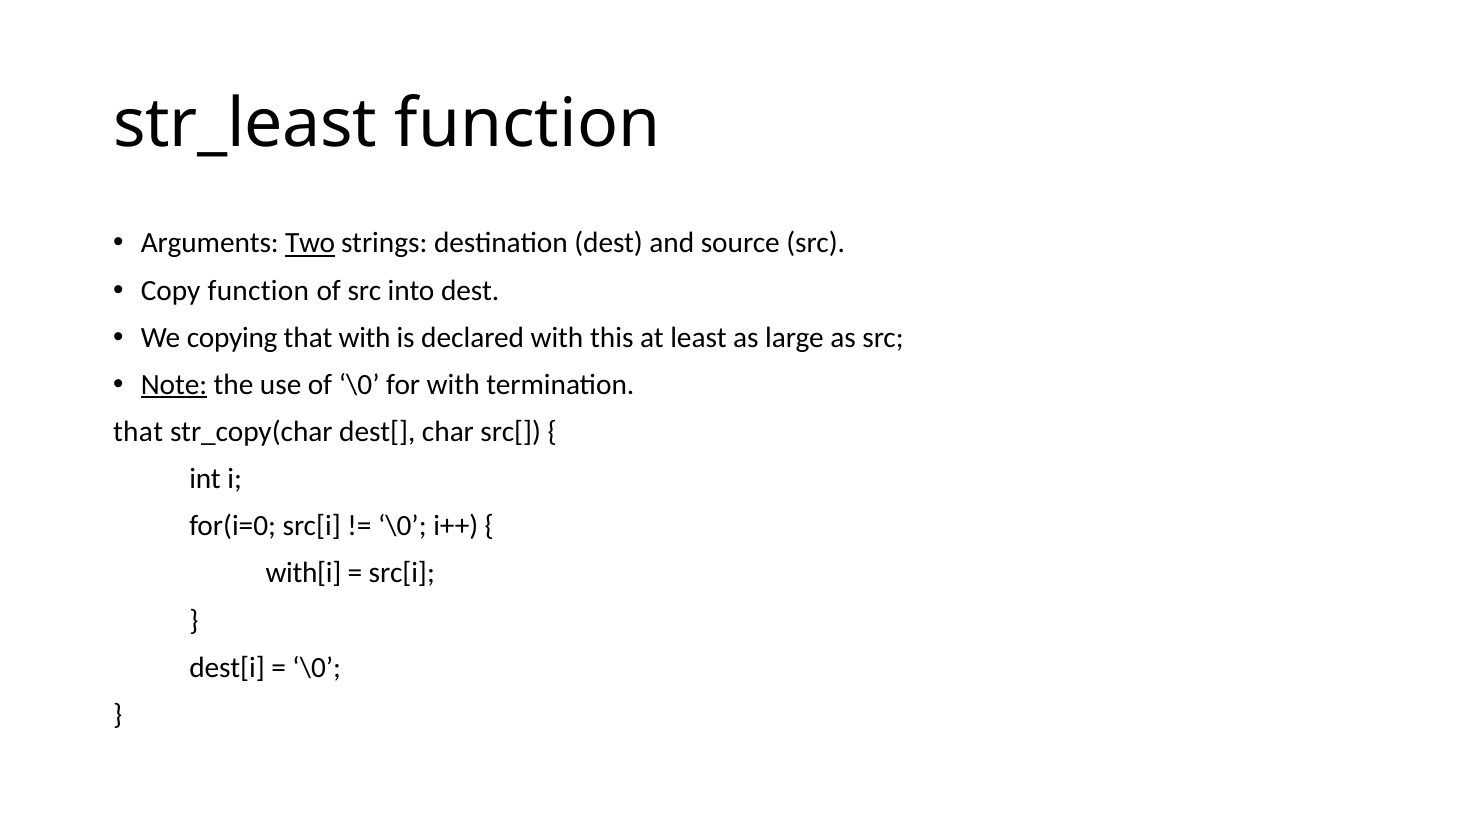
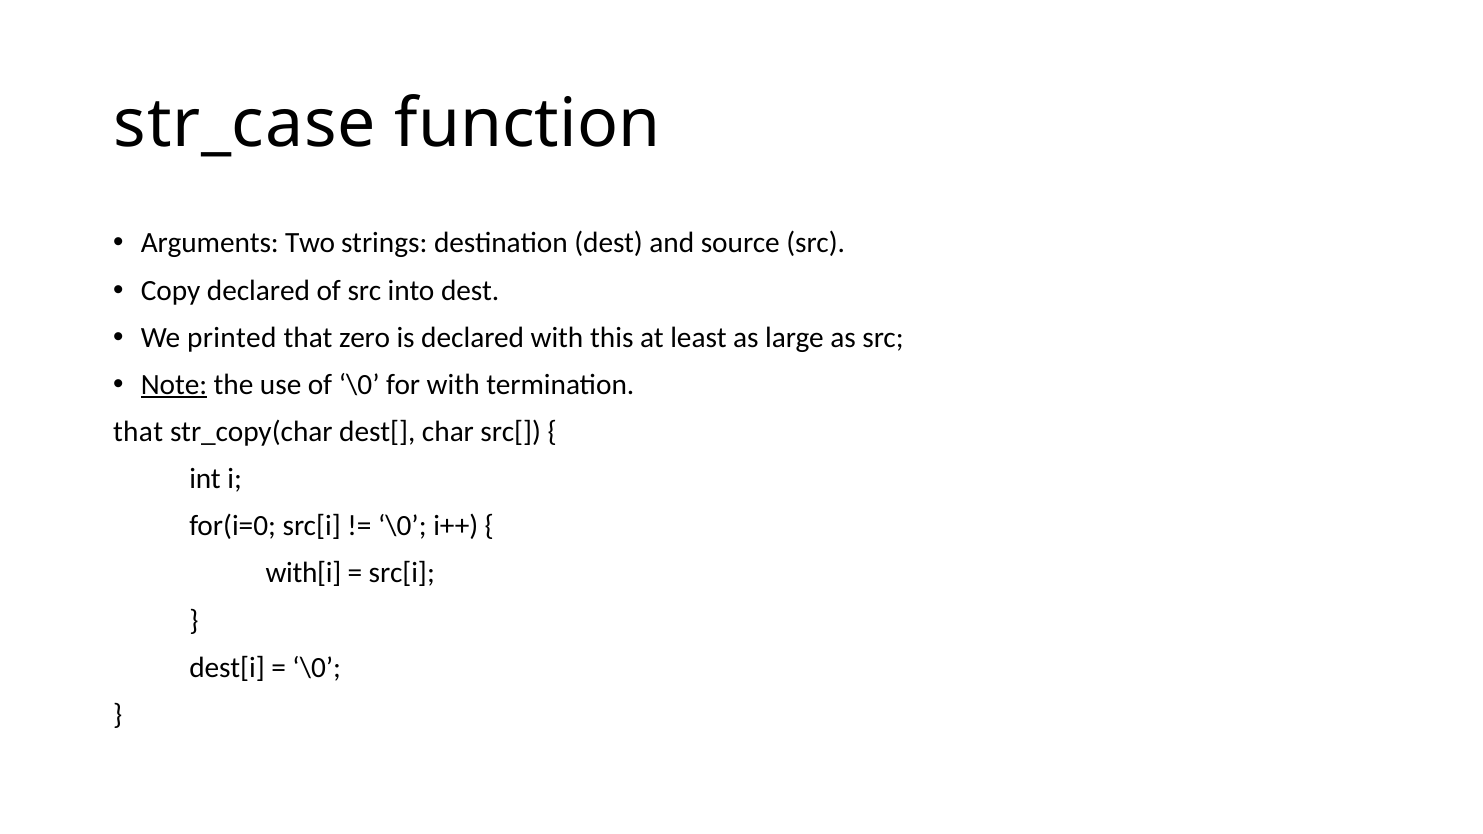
str_least: str_least -> str_case (245, 125)
Two underline: present -> none (310, 243)
Copy function: function -> declared (258, 290)
copying: copying -> printed (232, 338)
that with: with -> zero (365, 338)
